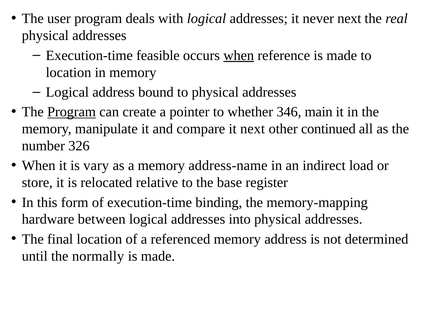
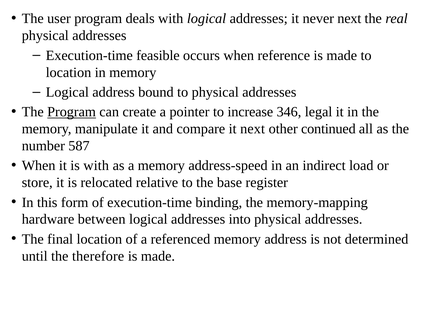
when underline: present -> none (239, 55)
whether: whether -> increase (250, 112)
main: main -> legal (319, 112)
326: 326 -> 587 (79, 146)
is vary: vary -> with (96, 166)
address-name: address-name -> address-speed (228, 166)
normally: normally -> therefore (98, 256)
